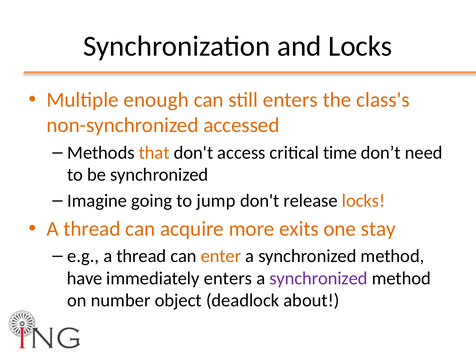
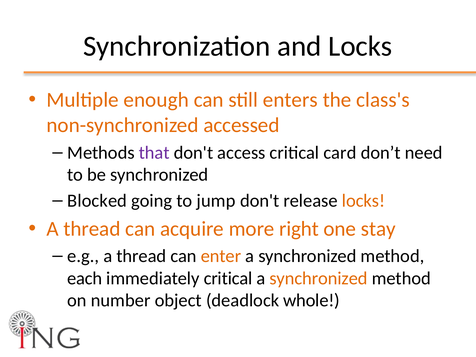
that colour: orange -> purple (154, 153)
time: time -> card (340, 153)
Imagine: Imagine -> Blocked (97, 201)
exits: exits -> right (299, 229)
have: have -> each (85, 278)
immediately enters: enters -> critical (228, 278)
synchronized colour: purple -> orange (319, 278)
about: about -> whole (312, 300)
